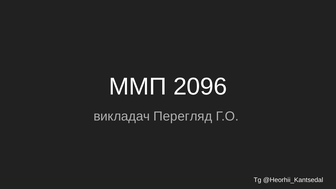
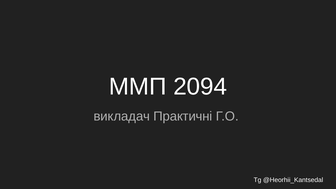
2096: 2096 -> 2094 (200, 87)
Перегляд: Перегляд -> Практичні (183, 116)
